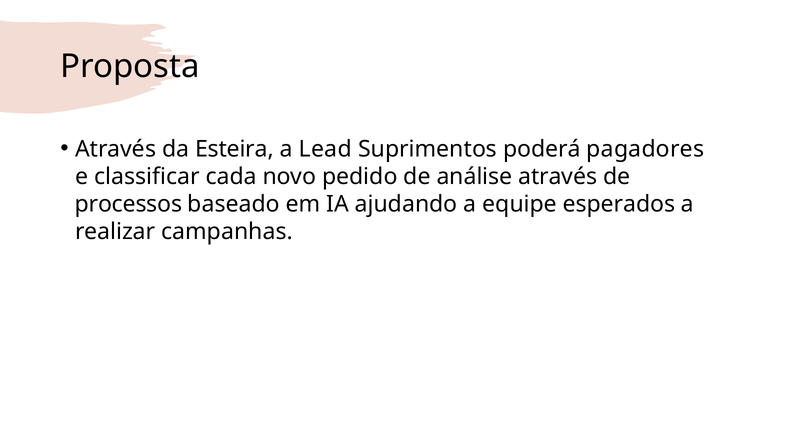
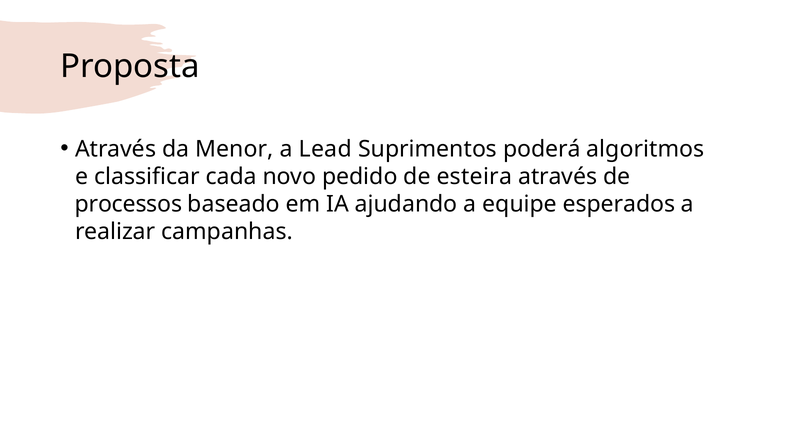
Esteira: Esteira -> Menor (234, 149)
pagadores: pagadores -> algoritmos (645, 149)
análise: análise -> esteira (474, 177)
